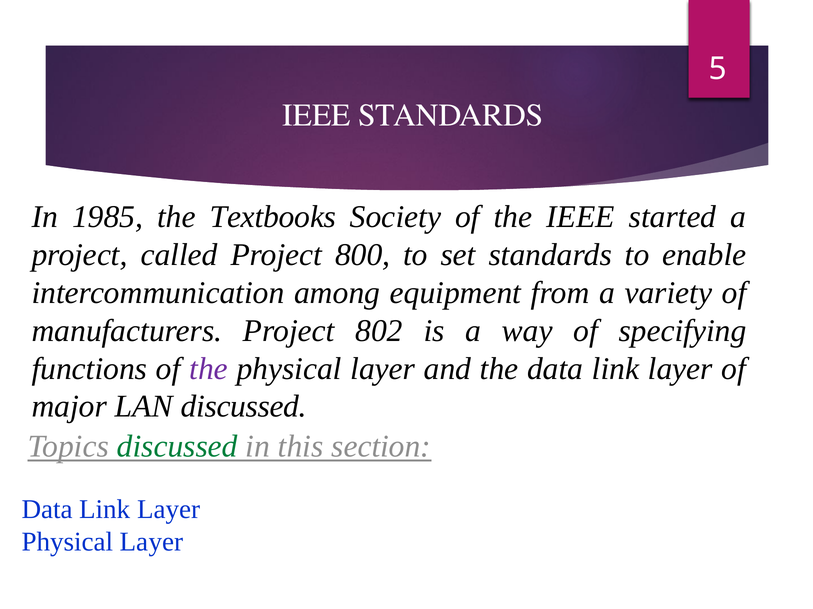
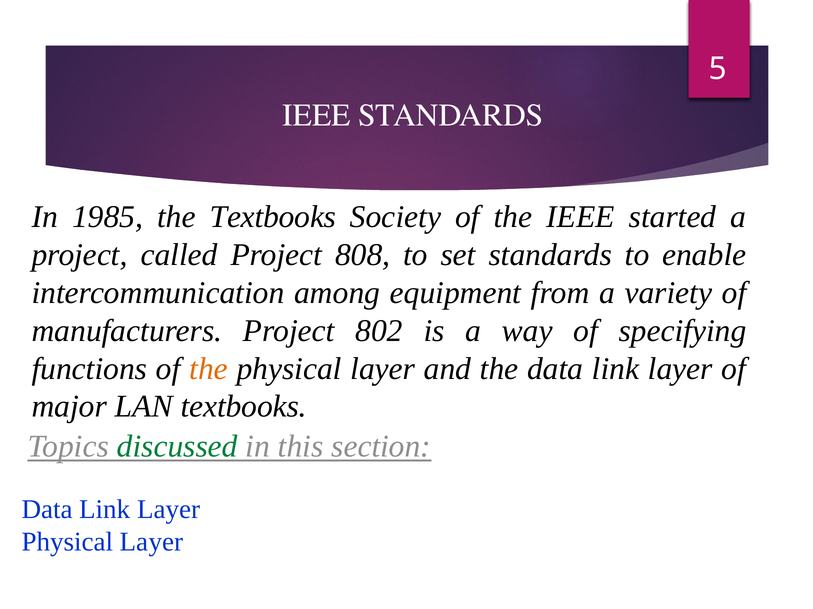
800: 800 -> 808 (363, 255)
the colour: purple -> orange (209, 369)
LAN discussed: discussed -> textbooks (244, 407)
